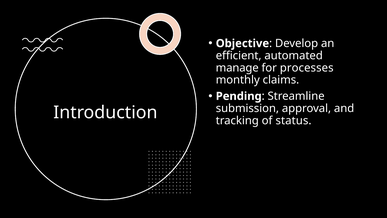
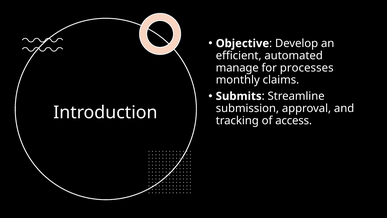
Pending: Pending -> Submits (239, 96)
status: status -> access (294, 120)
